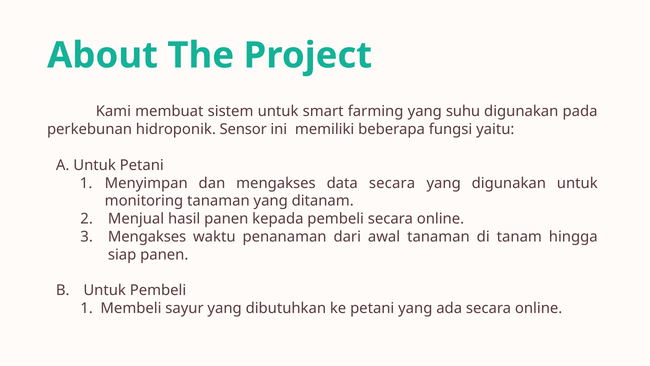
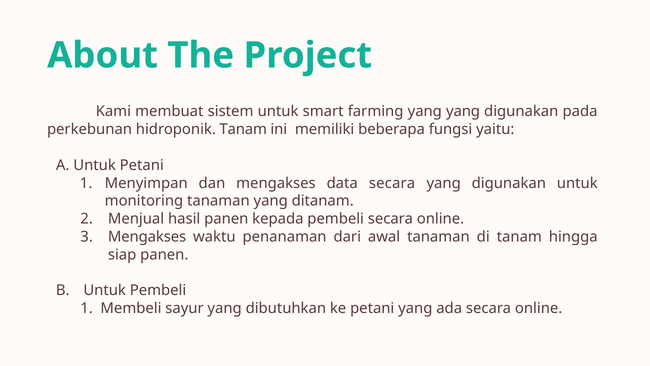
yang suhu: suhu -> yang (463, 111)
hidroponik Sensor: Sensor -> Tanam (243, 129)
